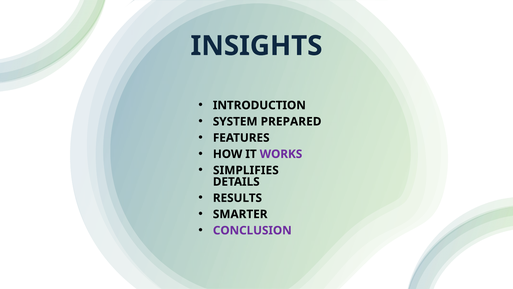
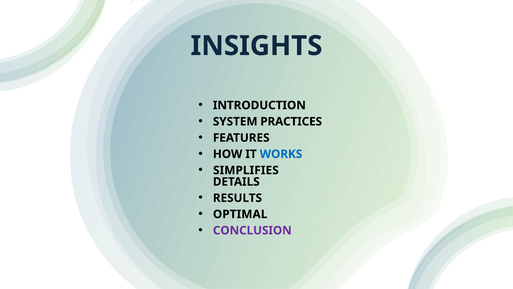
PREPARED: PREPARED -> PRACTICES (291, 121)
WORKS colour: purple -> blue (281, 154)
SMARTER: SMARTER -> OPTIMAL (240, 214)
